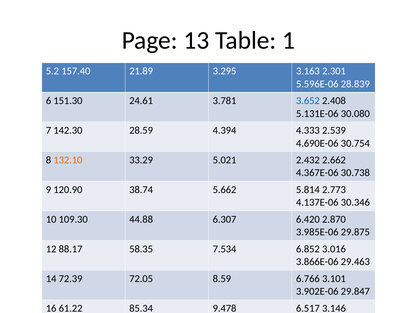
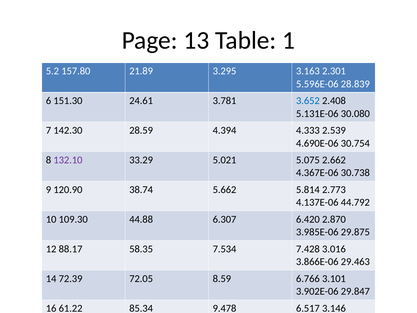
157.40: 157.40 -> 157.80 (76, 71)
132.10 colour: orange -> purple (68, 160)
2.432: 2.432 -> 5.075 (308, 160)
30.346: 30.346 -> 44.792 (355, 202)
6.852: 6.852 -> 7.428 (308, 249)
